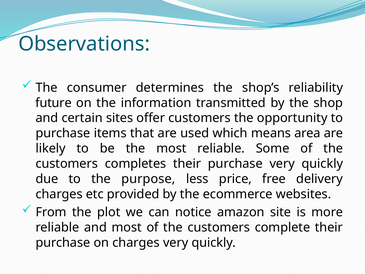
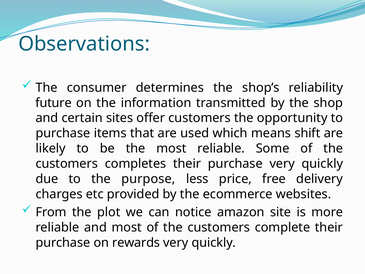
area: area -> shift (307, 133)
on charges: charges -> rewards (136, 242)
